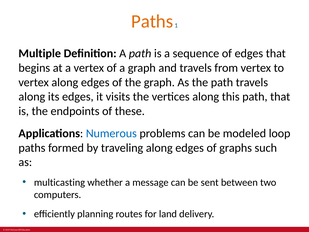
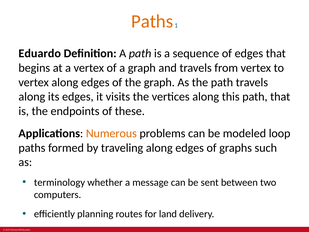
Multiple: Multiple -> Eduardo (40, 53)
Numerous colour: blue -> orange (111, 133)
multicasting: multicasting -> terminology (59, 182)
